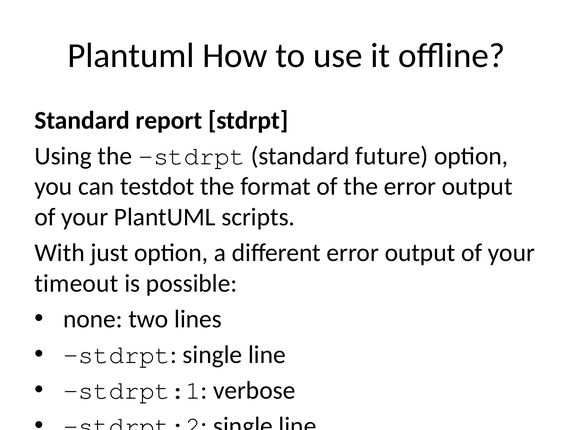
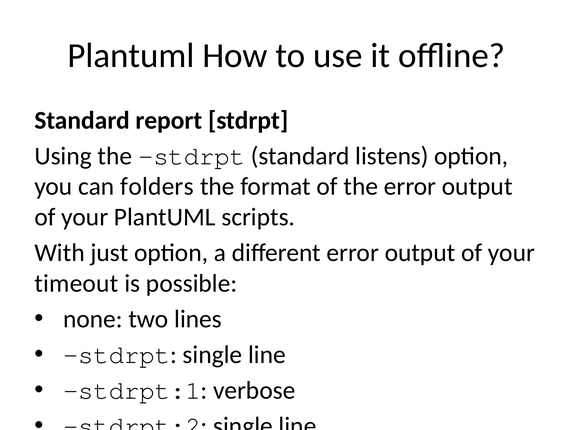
future: future -> listens (392, 156)
testdot: testdot -> folders (157, 186)
